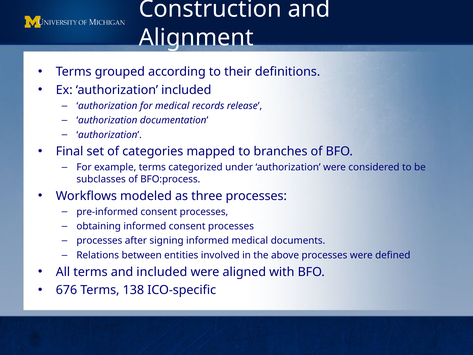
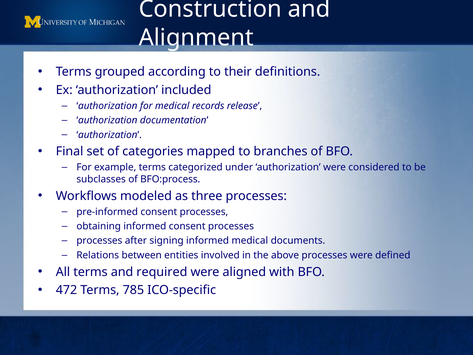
and included: included -> required (162, 272)
676: 676 -> 472 (66, 290)
138: 138 -> 785 (133, 290)
